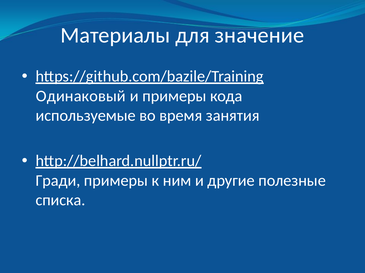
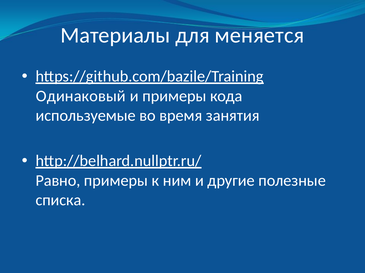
значение: значение -> меняется (259, 35)
Гради: Гради -> Равно (58, 181)
